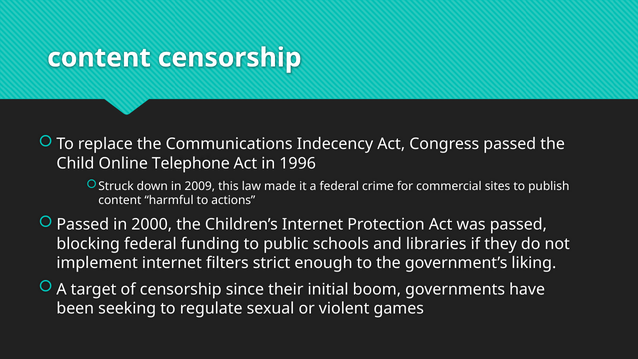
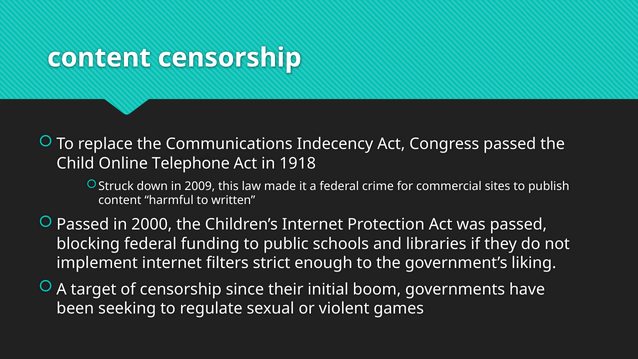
1996: 1996 -> 1918 (298, 163)
actions: actions -> written (233, 200)
